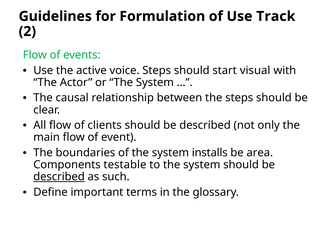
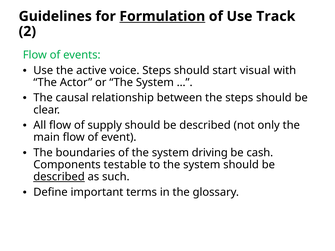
Formulation underline: none -> present (162, 16)
clients: clients -> supply (105, 125)
installs: installs -> driving (210, 153)
area: area -> cash (260, 153)
